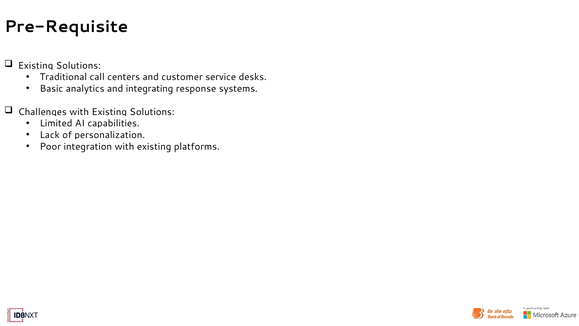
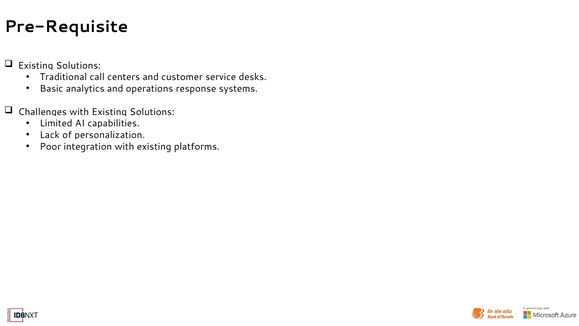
integrating: integrating -> operations (149, 89)
